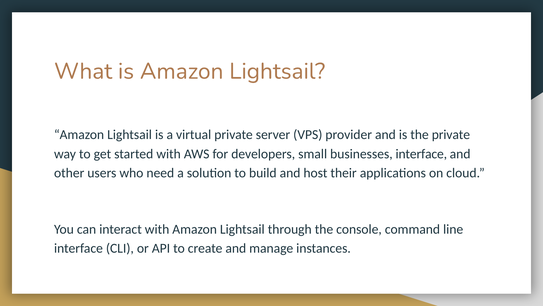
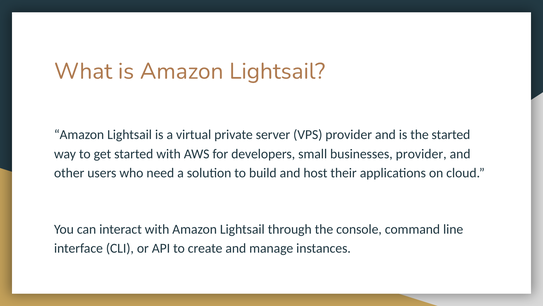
the private: private -> started (451, 135)
businesses interface: interface -> provider (421, 154)
